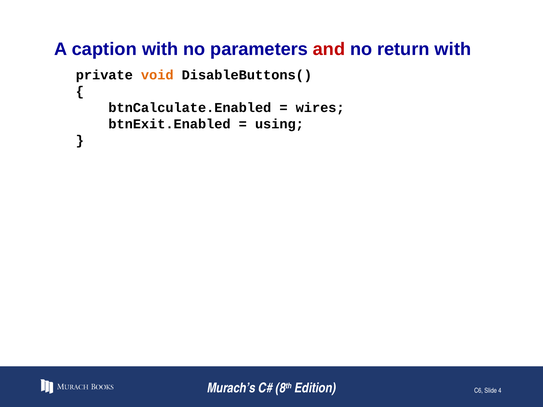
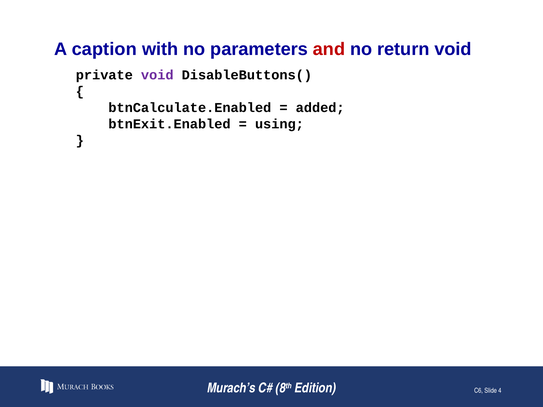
return with: with -> void (453, 49)
void colour: orange -> purple (157, 75)
wires: wires -> added (320, 108)
